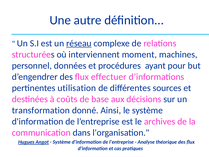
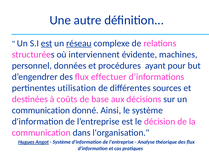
est underline: none -> present (47, 43)
moment: moment -> évidente (139, 54)
transformation: transformation -> communication (41, 110)
archives: archives -> décision (160, 121)
